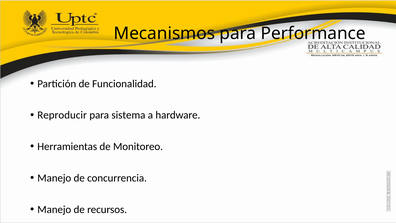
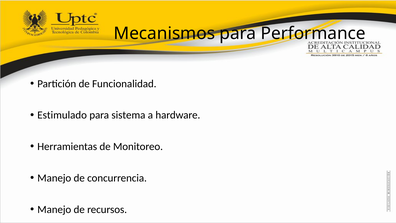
Reproducir: Reproducir -> Estimulado (62, 115)
